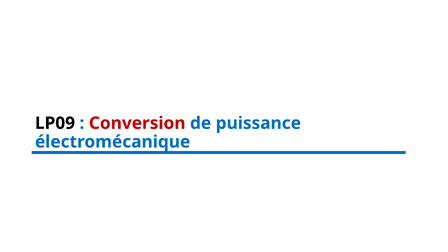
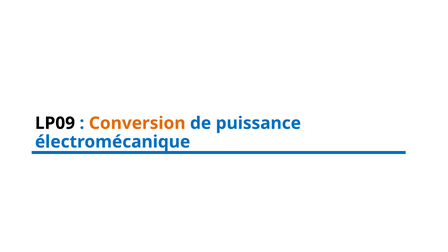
Conversion colour: red -> orange (137, 123)
